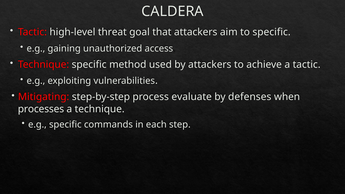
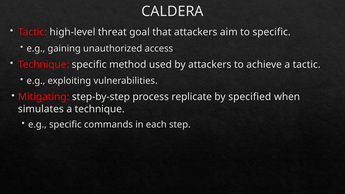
evaluate: evaluate -> replicate (192, 97)
defenses: defenses -> specified (250, 97)
processes: processes -> simulates (41, 109)
